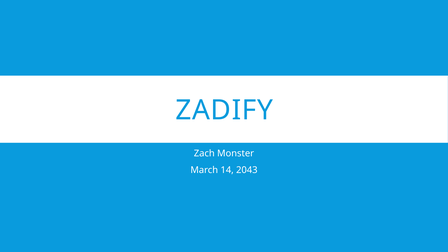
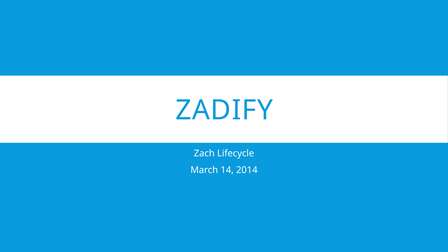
Monster: Monster -> Lifecycle (236, 154)
2043: 2043 -> 2014 (247, 170)
